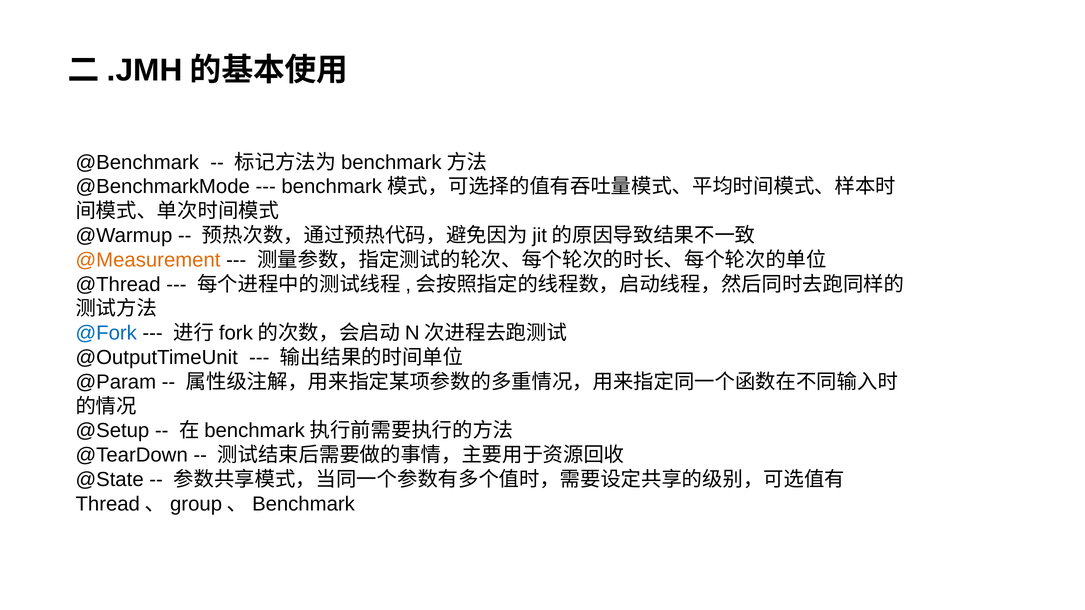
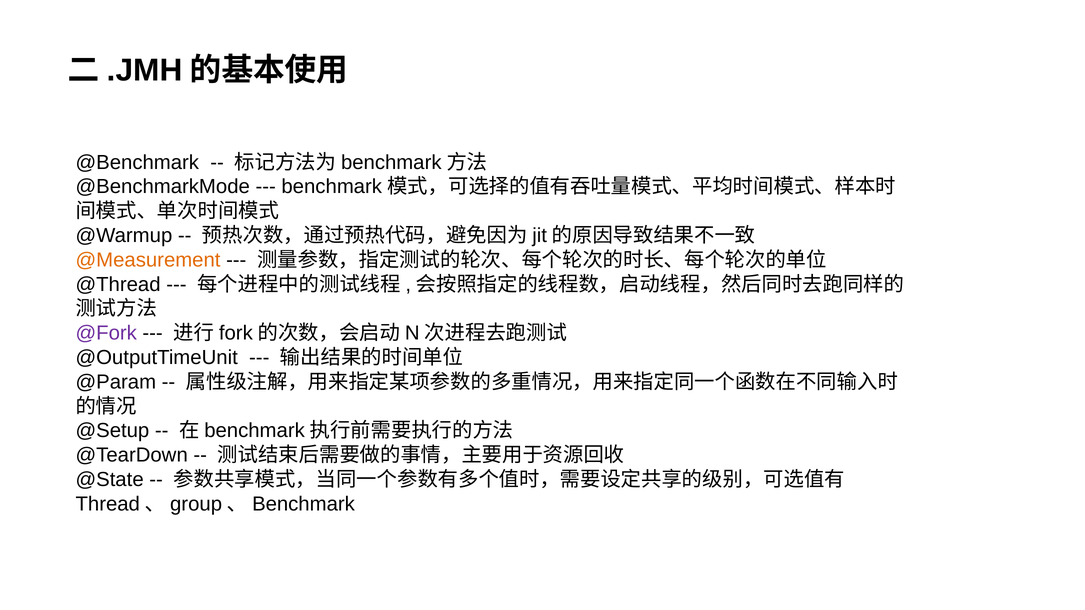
@Fork colour: blue -> purple (106, 333)
